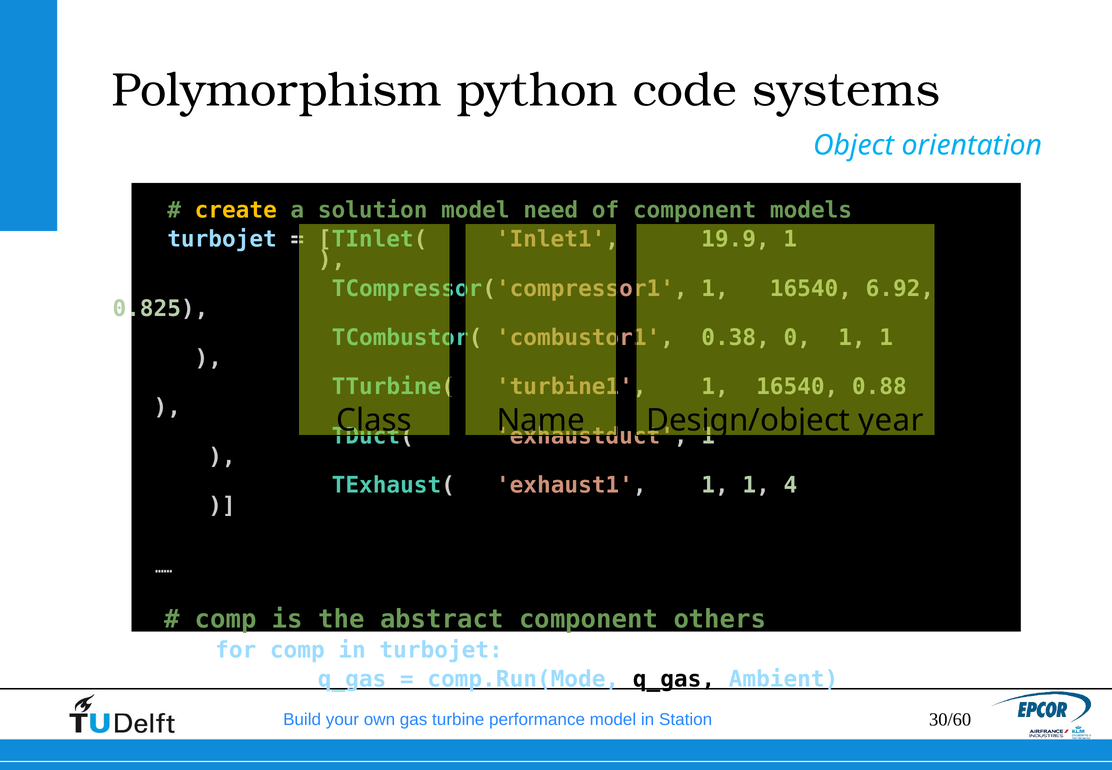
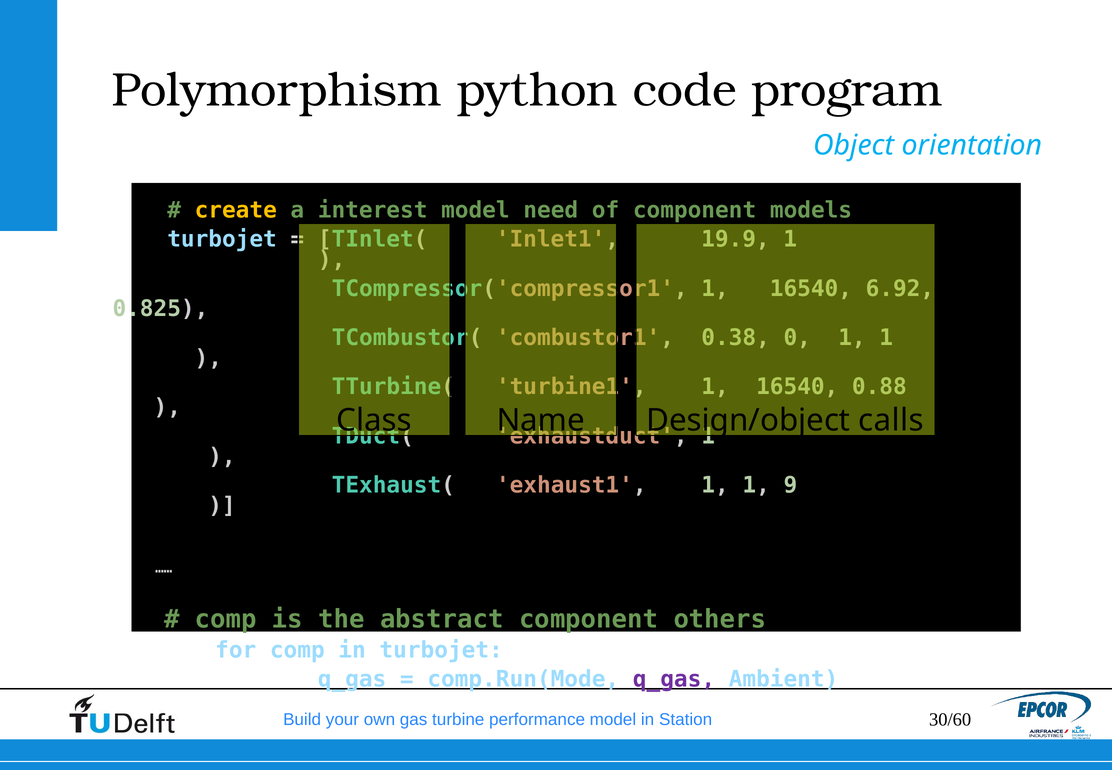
systems: systems -> program (847, 90)
solution: solution -> interest (373, 210)
year: year -> calls (891, 421)
4: 4 -> 9 (790, 485)
q_gas colour: black -> purple (674, 679)
